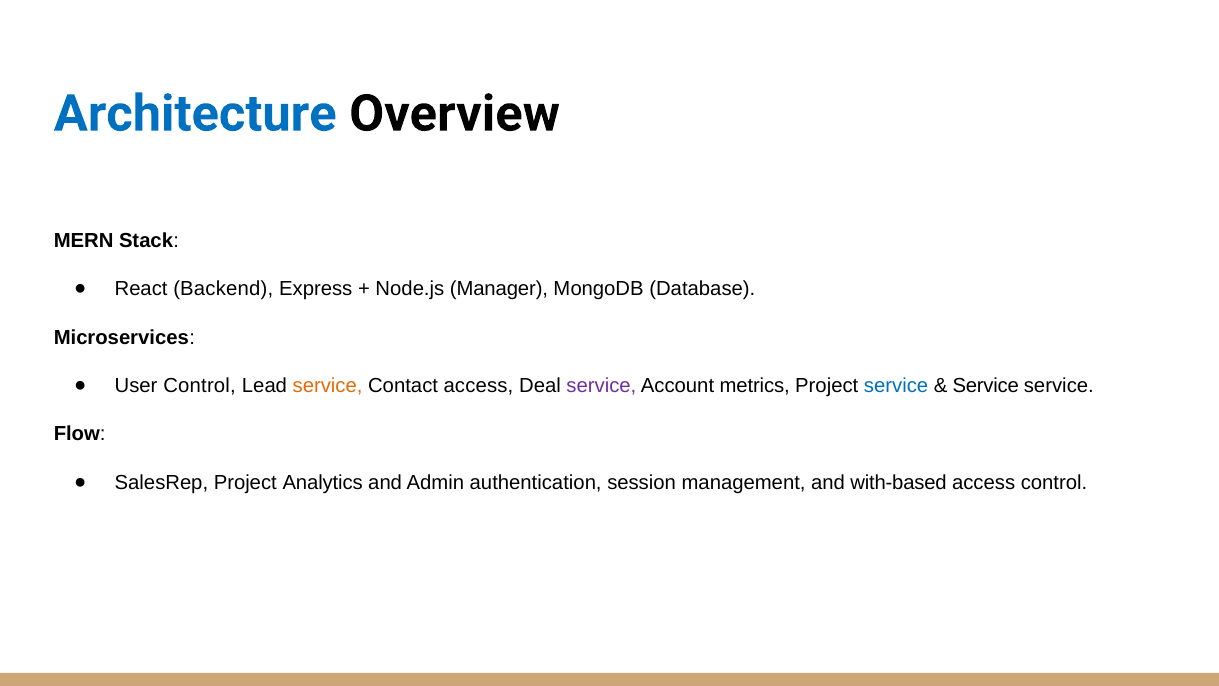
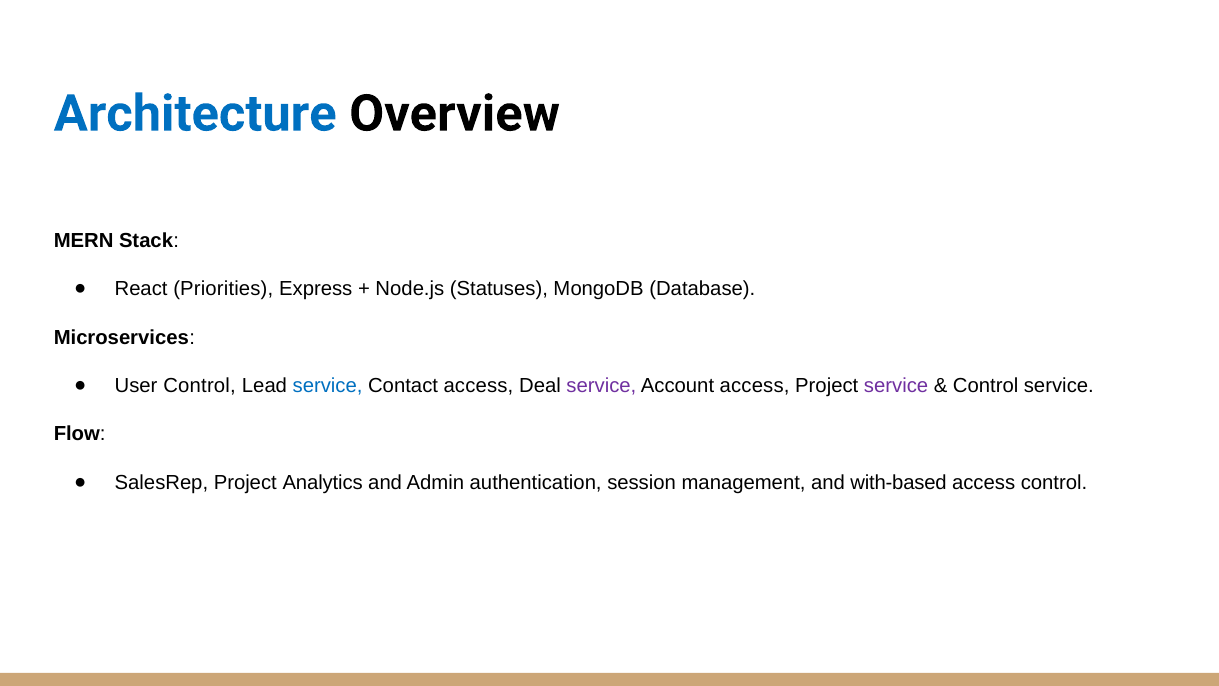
Backend: Backend -> Priorities (223, 289)
Manager: Manager -> Statuses (499, 289)
service colour: orange -> blue (328, 386)
Account metrics: metrics -> access (755, 386)
service colour: blue -> purple (896, 386)
Service: Service -> Control (986, 386)
